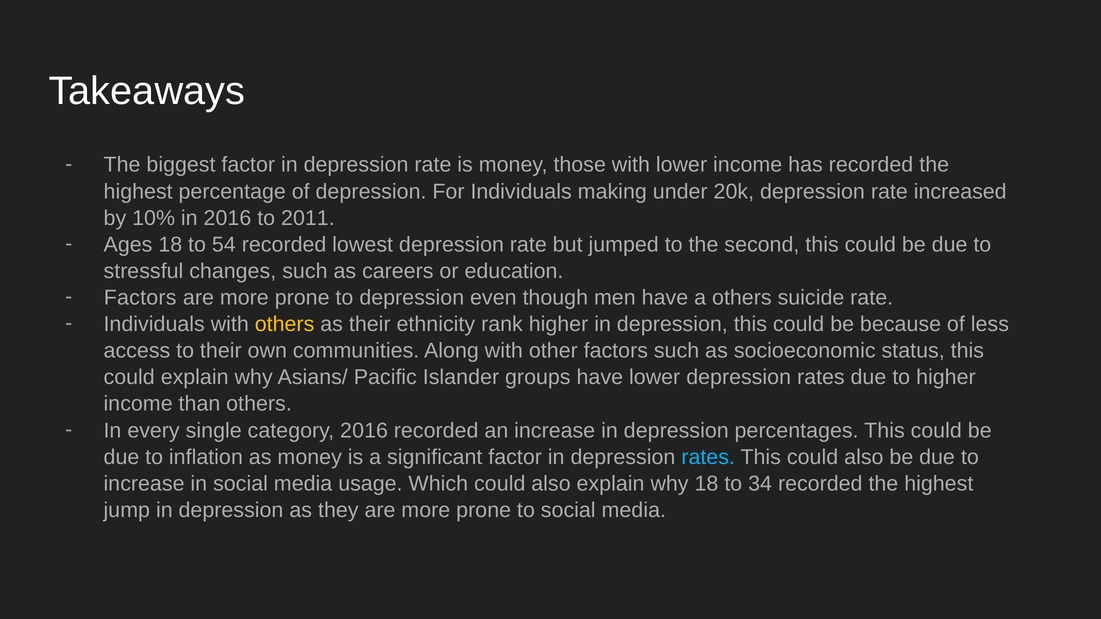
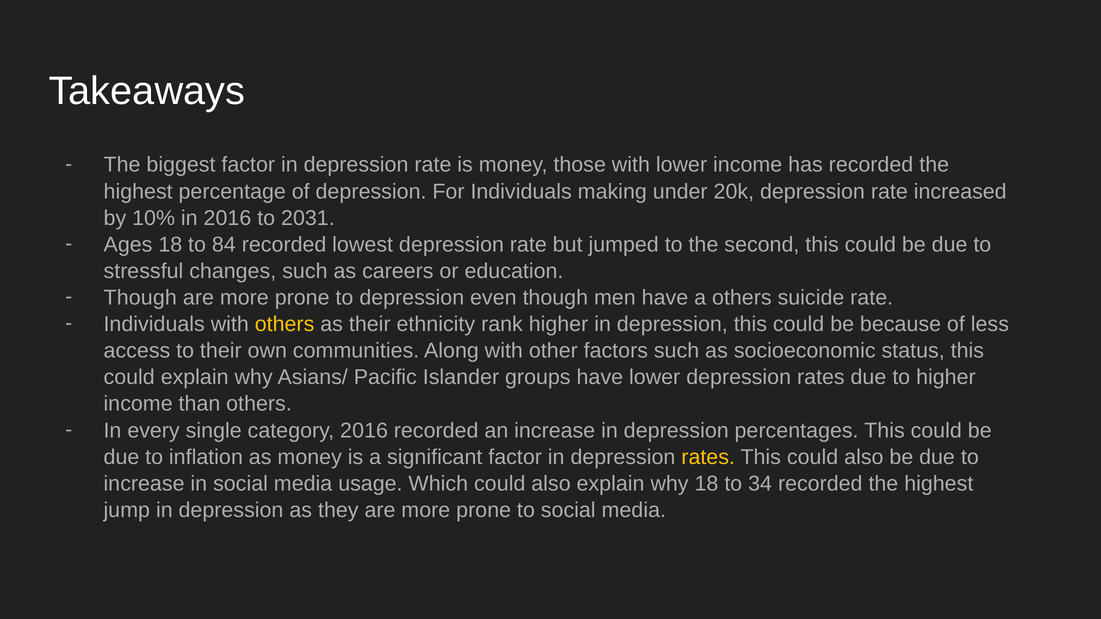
2011: 2011 -> 2031 (308, 218)
54: 54 -> 84 (224, 245)
Factors: Factors -> Though (140, 298)
rates colour: light blue -> yellow (708, 457)
